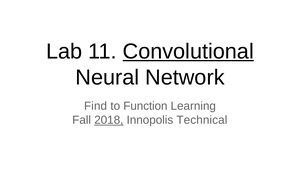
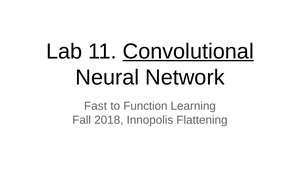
Find: Find -> Fast (96, 106)
2018 underline: present -> none (109, 120)
Technical: Technical -> Flattening (202, 120)
